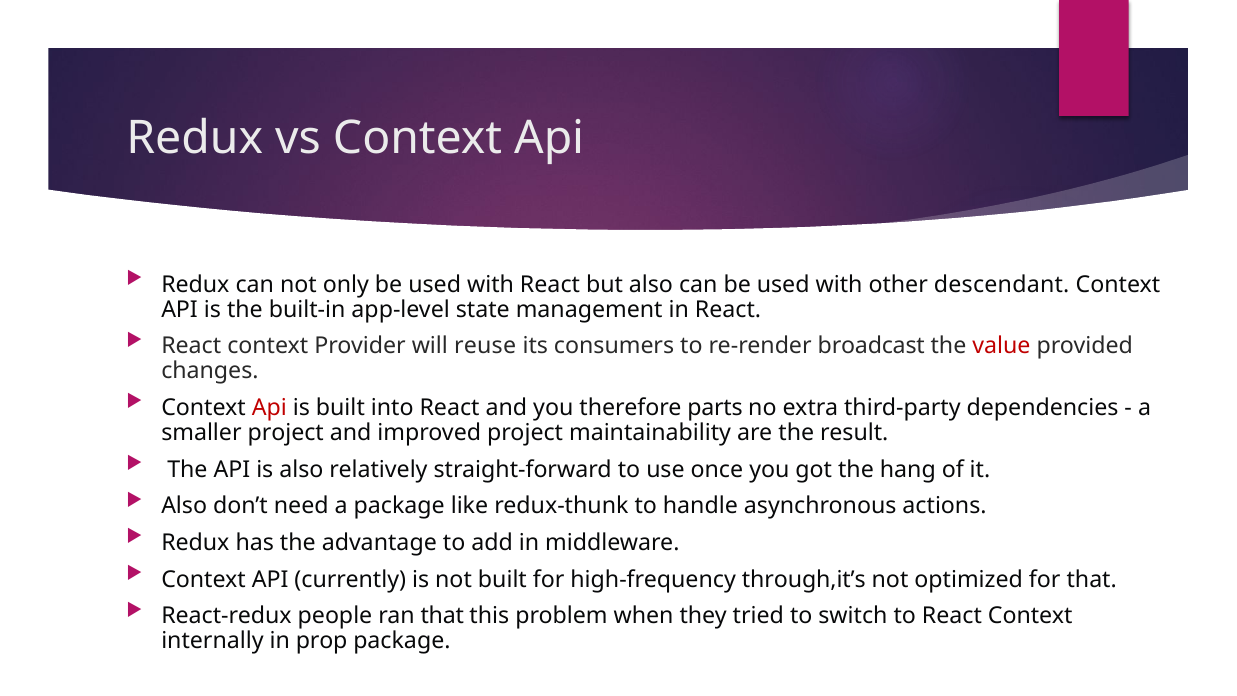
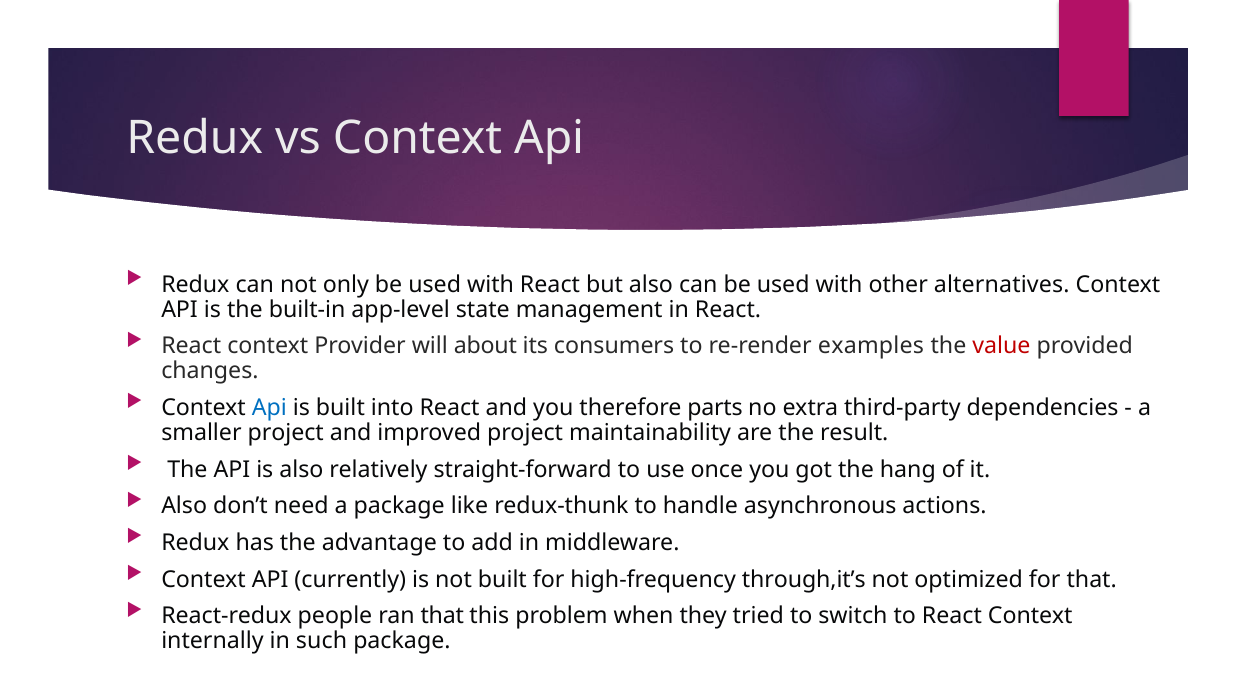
descendant: descendant -> alternatives (1002, 284)
reuse: reuse -> about (485, 346)
broadcast: broadcast -> examples (871, 346)
Api colour: red -> blue (269, 408)
prop: prop -> such (322, 641)
